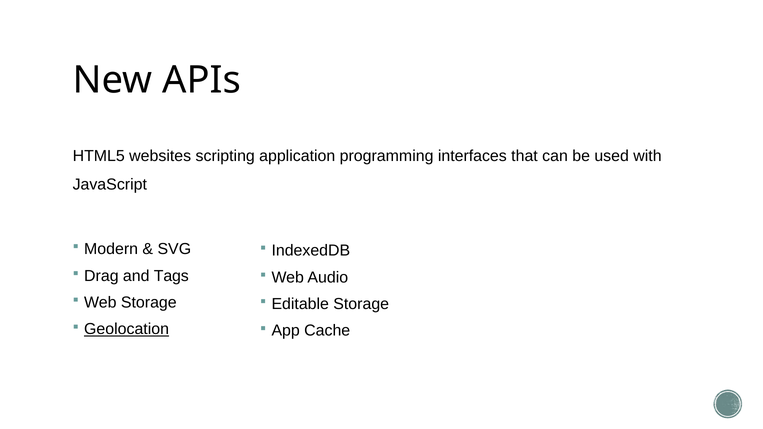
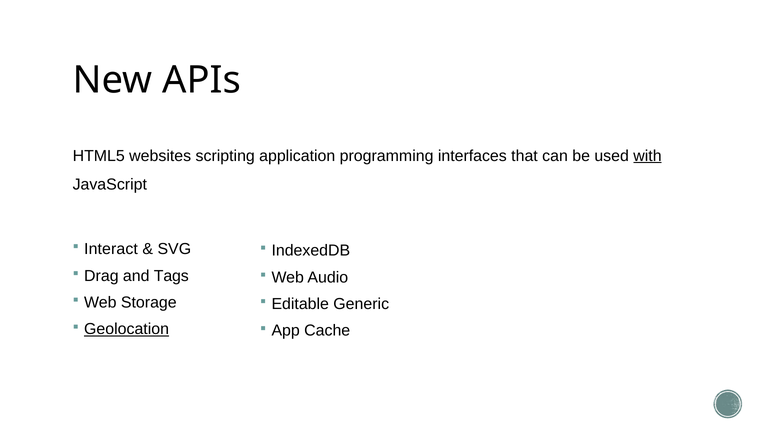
with underline: none -> present (647, 156)
Modern: Modern -> Interact (111, 249)
Editable Storage: Storage -> Generic (361, 304)
